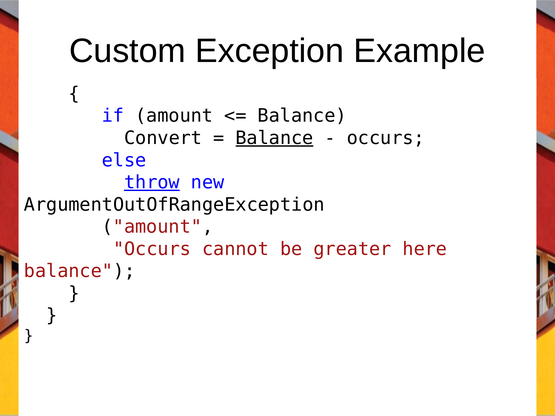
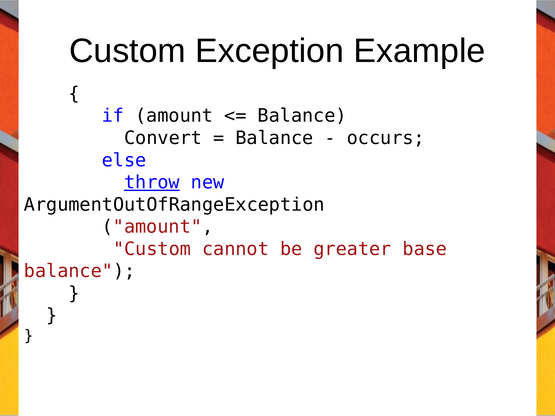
Balance underline: present -> none (274, 138)
Occurs: Occurs -> Custom (152, 249)
here: here -> base (425, 249)
